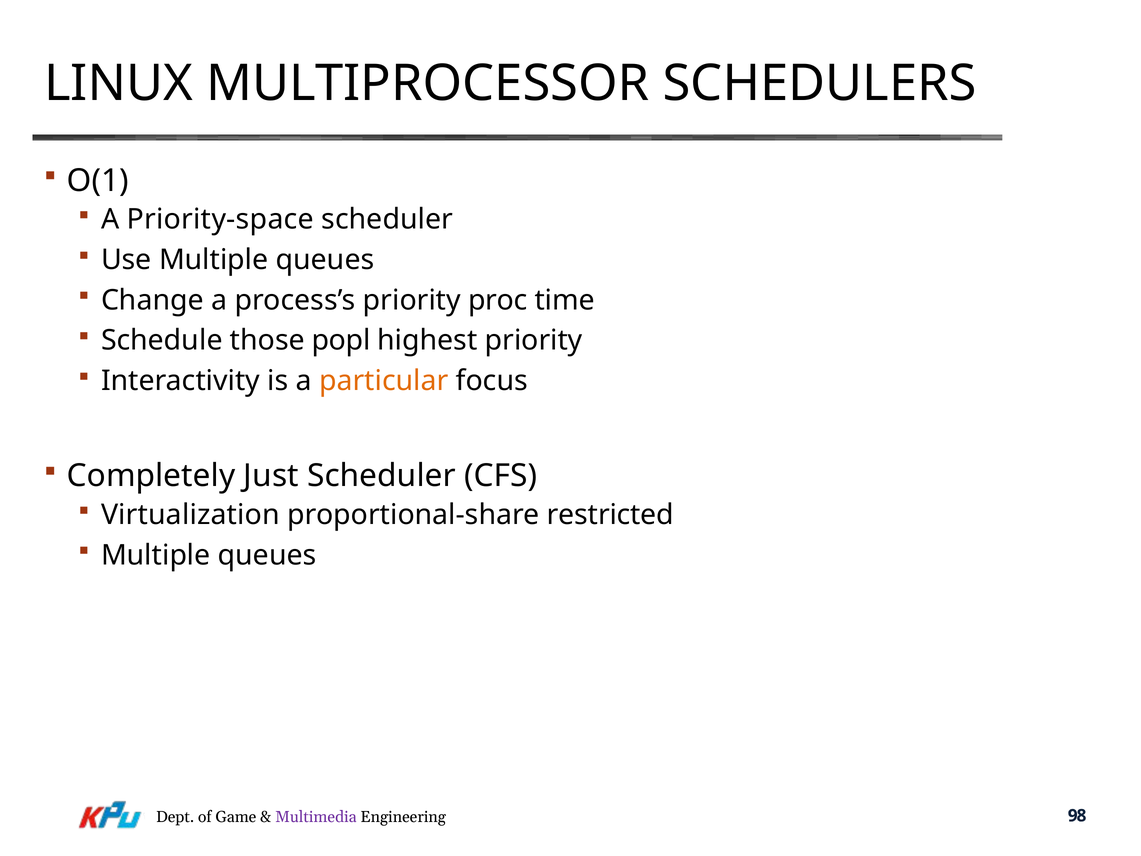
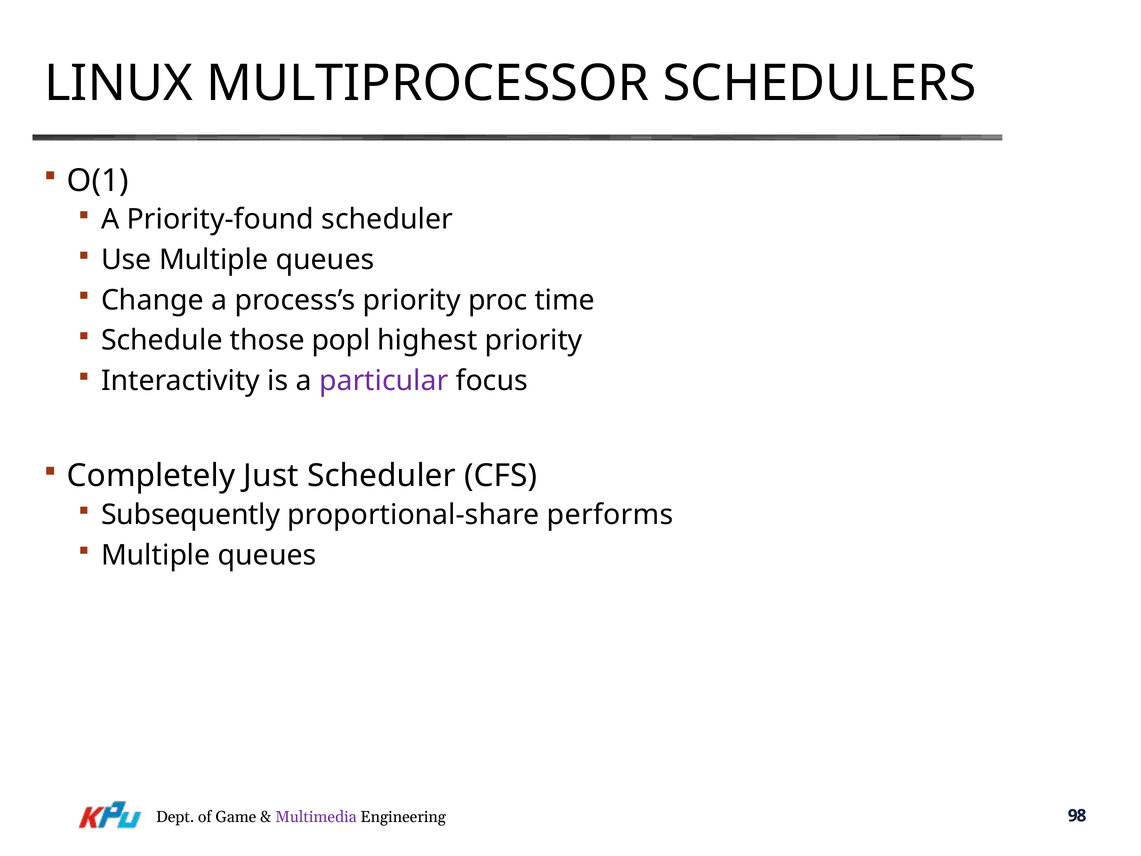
Priority-space: Priority-space -> Priority-found (220, 219)
particular colour: orange -> purple (384, 381)
Virtualization: Virtualization -> Subsequently (191, 515)
restricted: restricted -> performs (610, 515)
